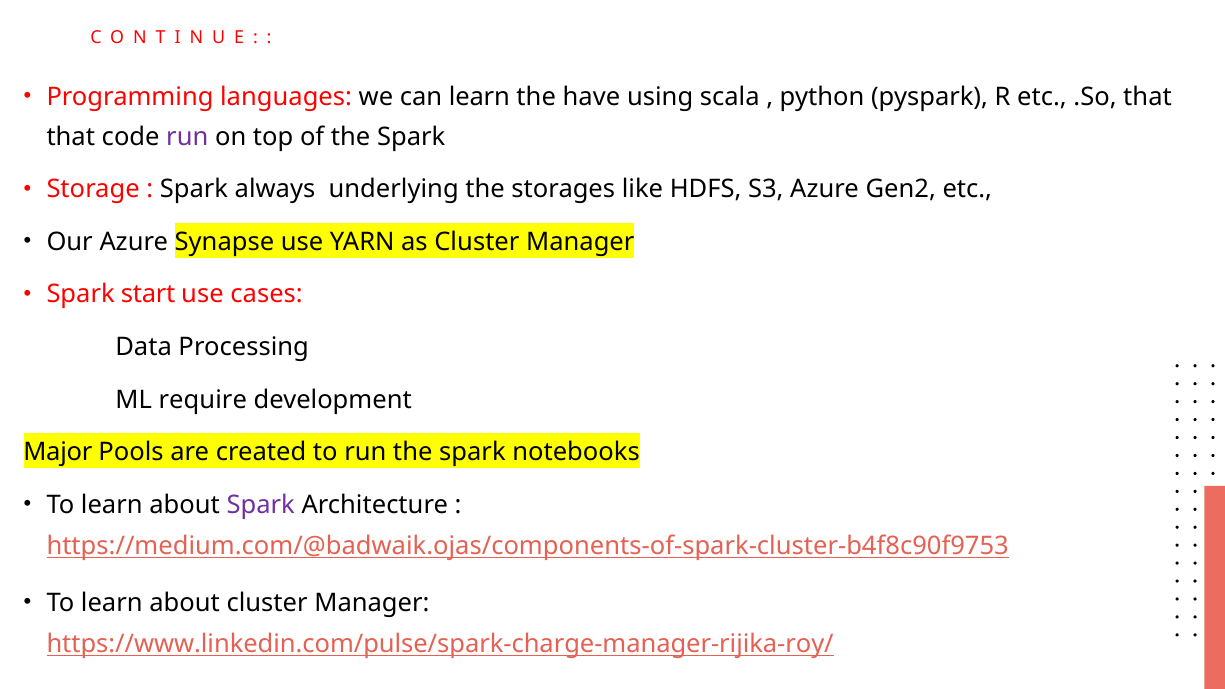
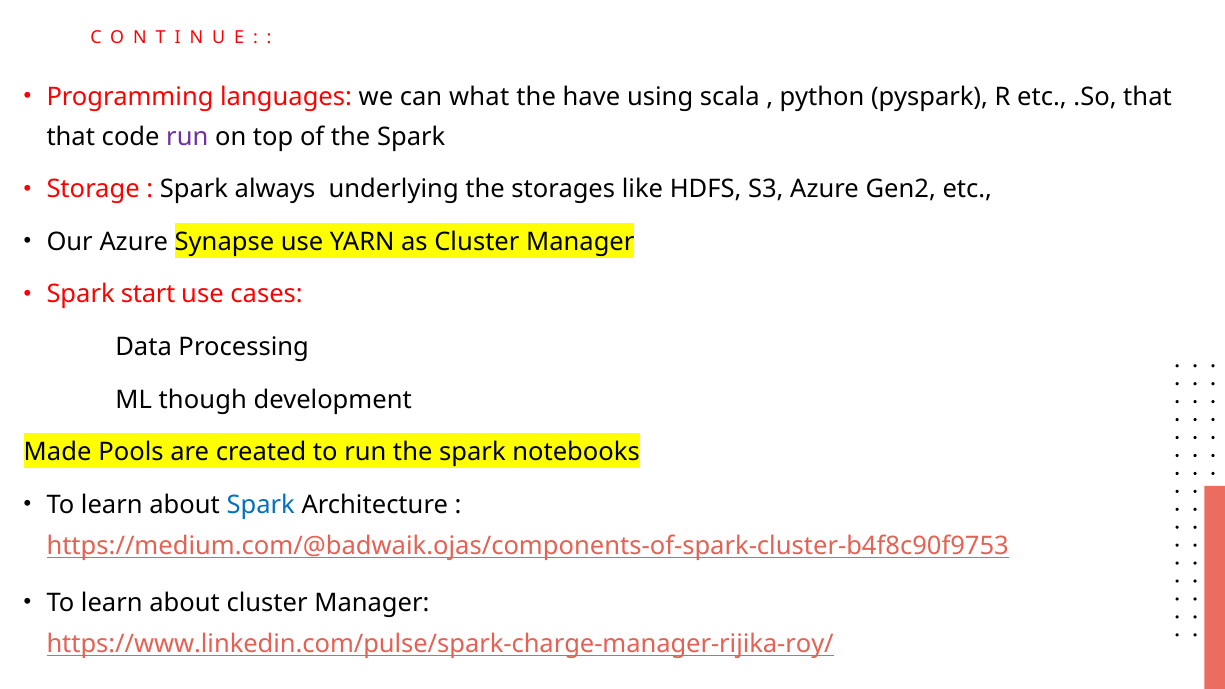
can learn: learn -> what (479, 97)
require: require -> though (203, 400)
Major: Major -> Made (58, 452)
Spark colour: purple -> blue (261, 505)
